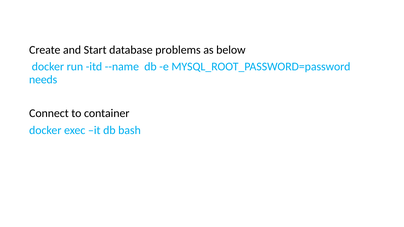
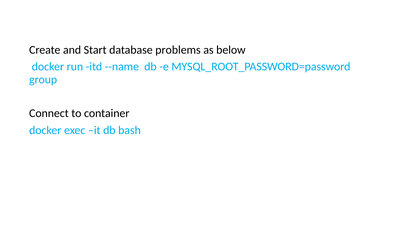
needs: needs -> group (43, 80)
